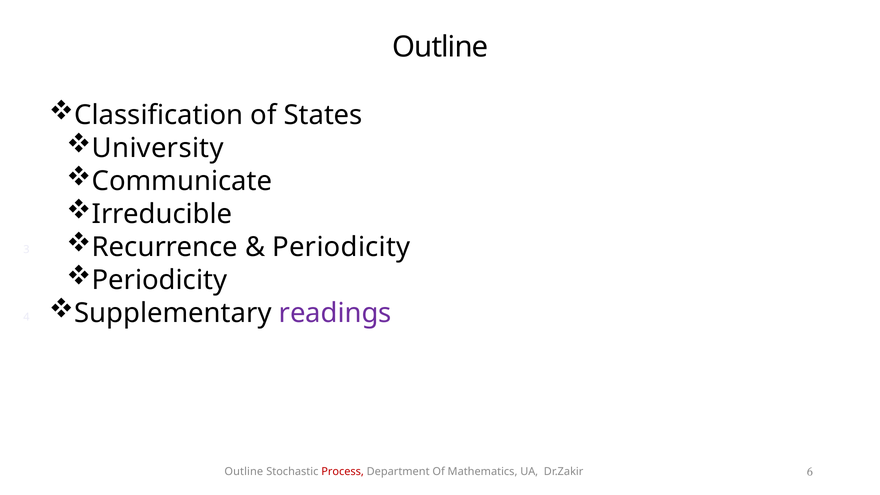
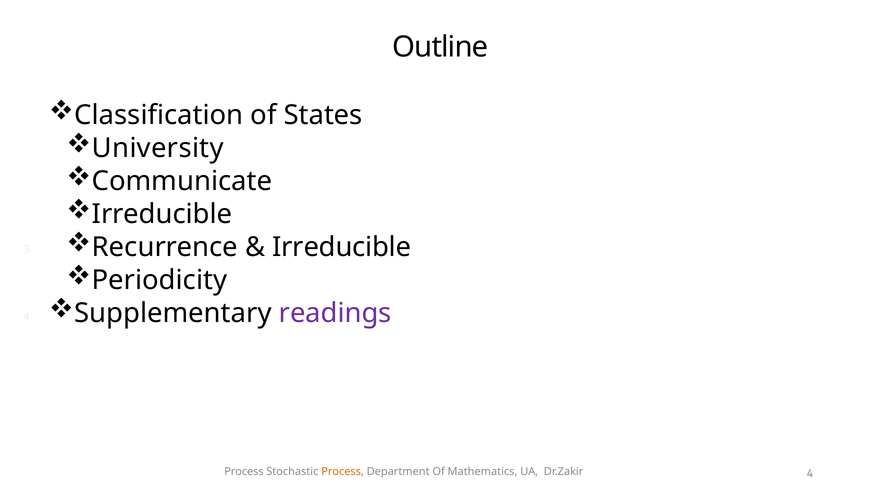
Periodicity: Periodicity -> Irreducible (342, 247)
Outline: Outline -> Process (244, 472)
Process colour: red -> orange (343, 472)
Dr.Zakir 6: 6 -> 4 (810, 472)
